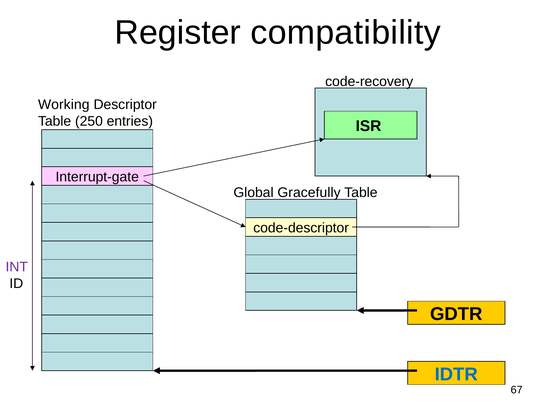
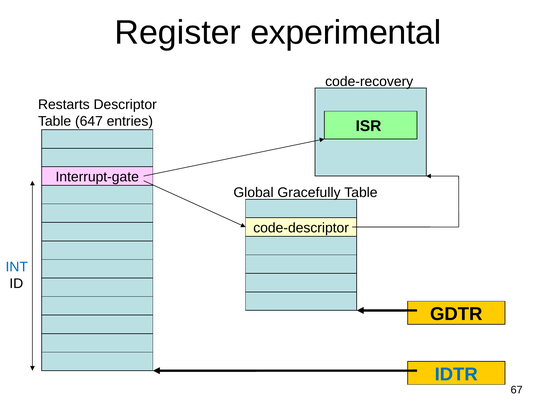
compatibility: compatibility -> experimental (346, 32)
Working: Working -> Restarts (64, 105)
250: 250 -> 647 (89, 121)
INT colour: purple -> blue (17, 267)
